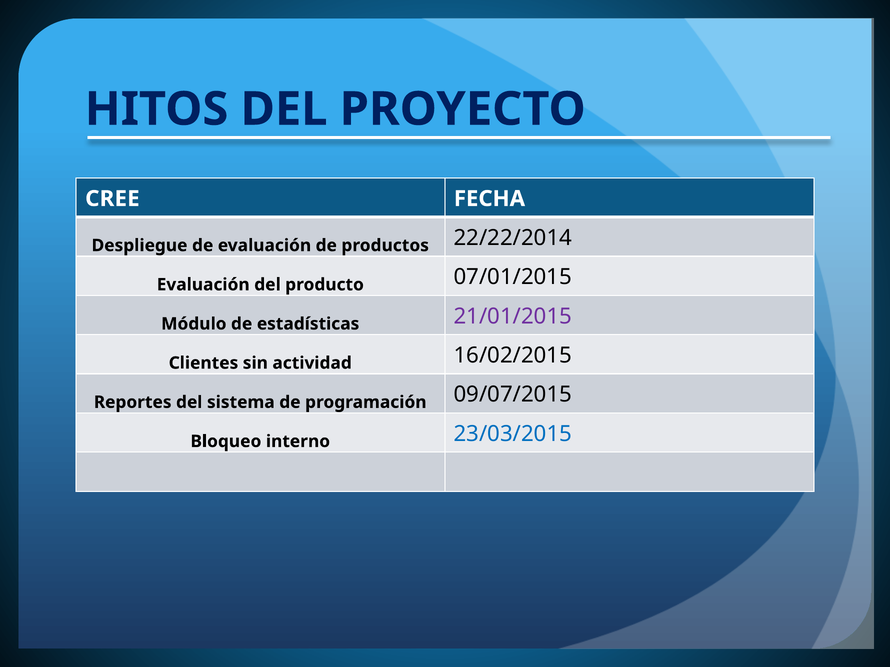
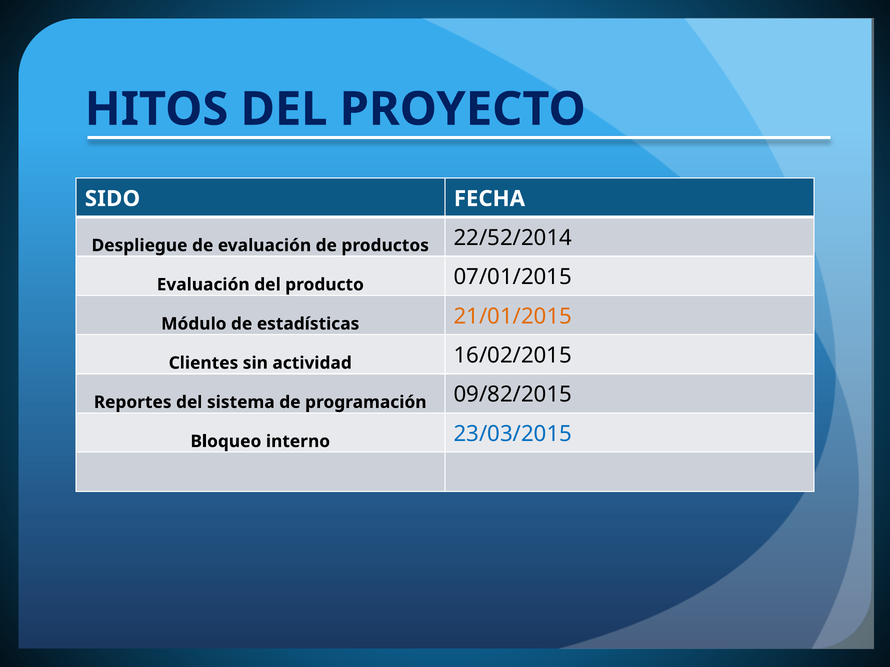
CREE: CREE -> SIDO (112, 199)
22/22/2014: 22/22/2014 -> 22/52/2014 (513, 238)
21/01/2015 colour: purple -> orange (513, 316)
09/07/2015: 09/07/2015 -> 09/82/2015 (513, 395)
